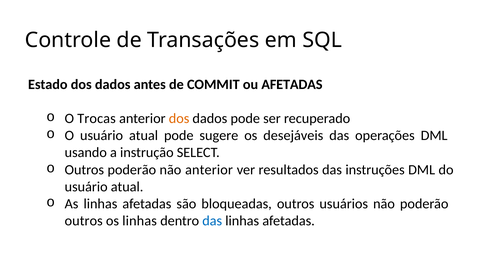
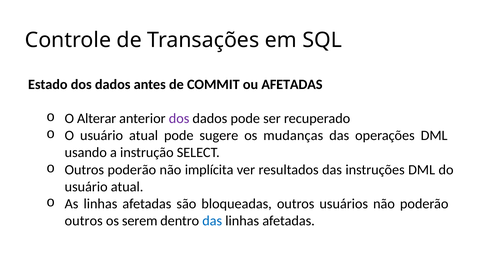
Trocas: Trocas -> Alterar (97, 119)
dos colour: orange -> purple (179, 119)
desejáveis: desejáveis -> mudanças (293, 136)
não anterior: anterior -> implícita (209, 170)
os linhas: linhas -> serem (140, 221)
